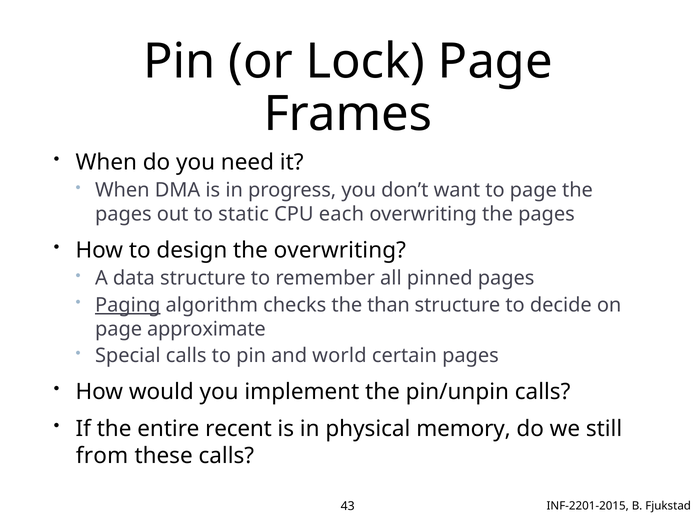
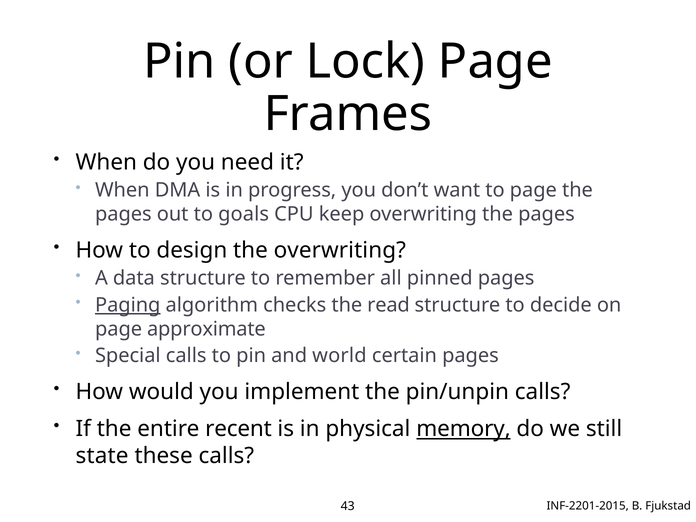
static: static -> goals (244, 214)
each: each -> keep (342, 214)
than: than -> read (388, 305)
memory underline: none -> present (463, 429)
from: from -> state (102, 456)
